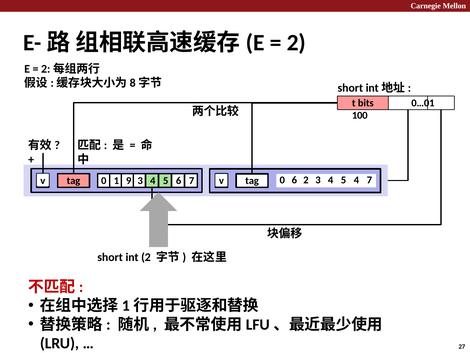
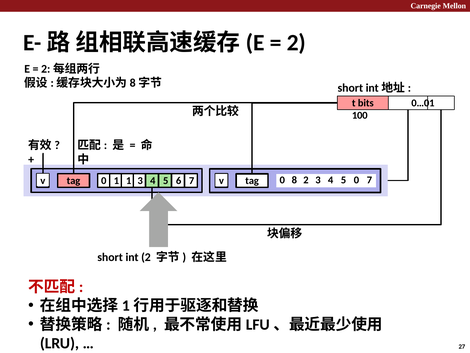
1 9: 9 -> 1 (129, 180)
0 6: 6 -> 8 (294, 180)
5 4: 4 -> 0 (356, 180)
